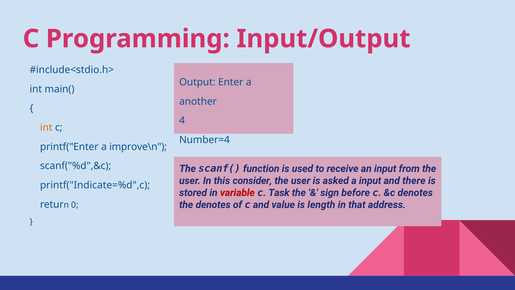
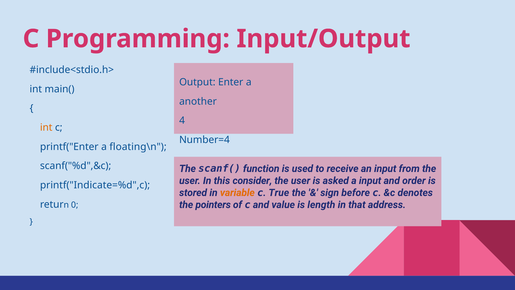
improve\n: improve\n -> floating\n (138, 147)
there: there -> order (414, 180)
variable colour: red -> orange (237, 192)
Task: Task -> True (279, 192)
the denotes: denotes -> pointers (213, 205)
